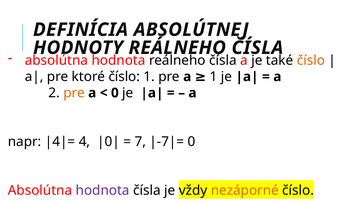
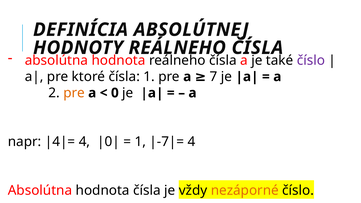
číslo colour: orange -> purple (311, 60)
ktoré číslo: číslo -> čísla (124, 77)
1: 1 -> 7 (213, 77)
7: 7 -> 1 (140, 142)
0: 0 -> 4 (192, 142)
hodnota colour: purple -> black (103, 190)
